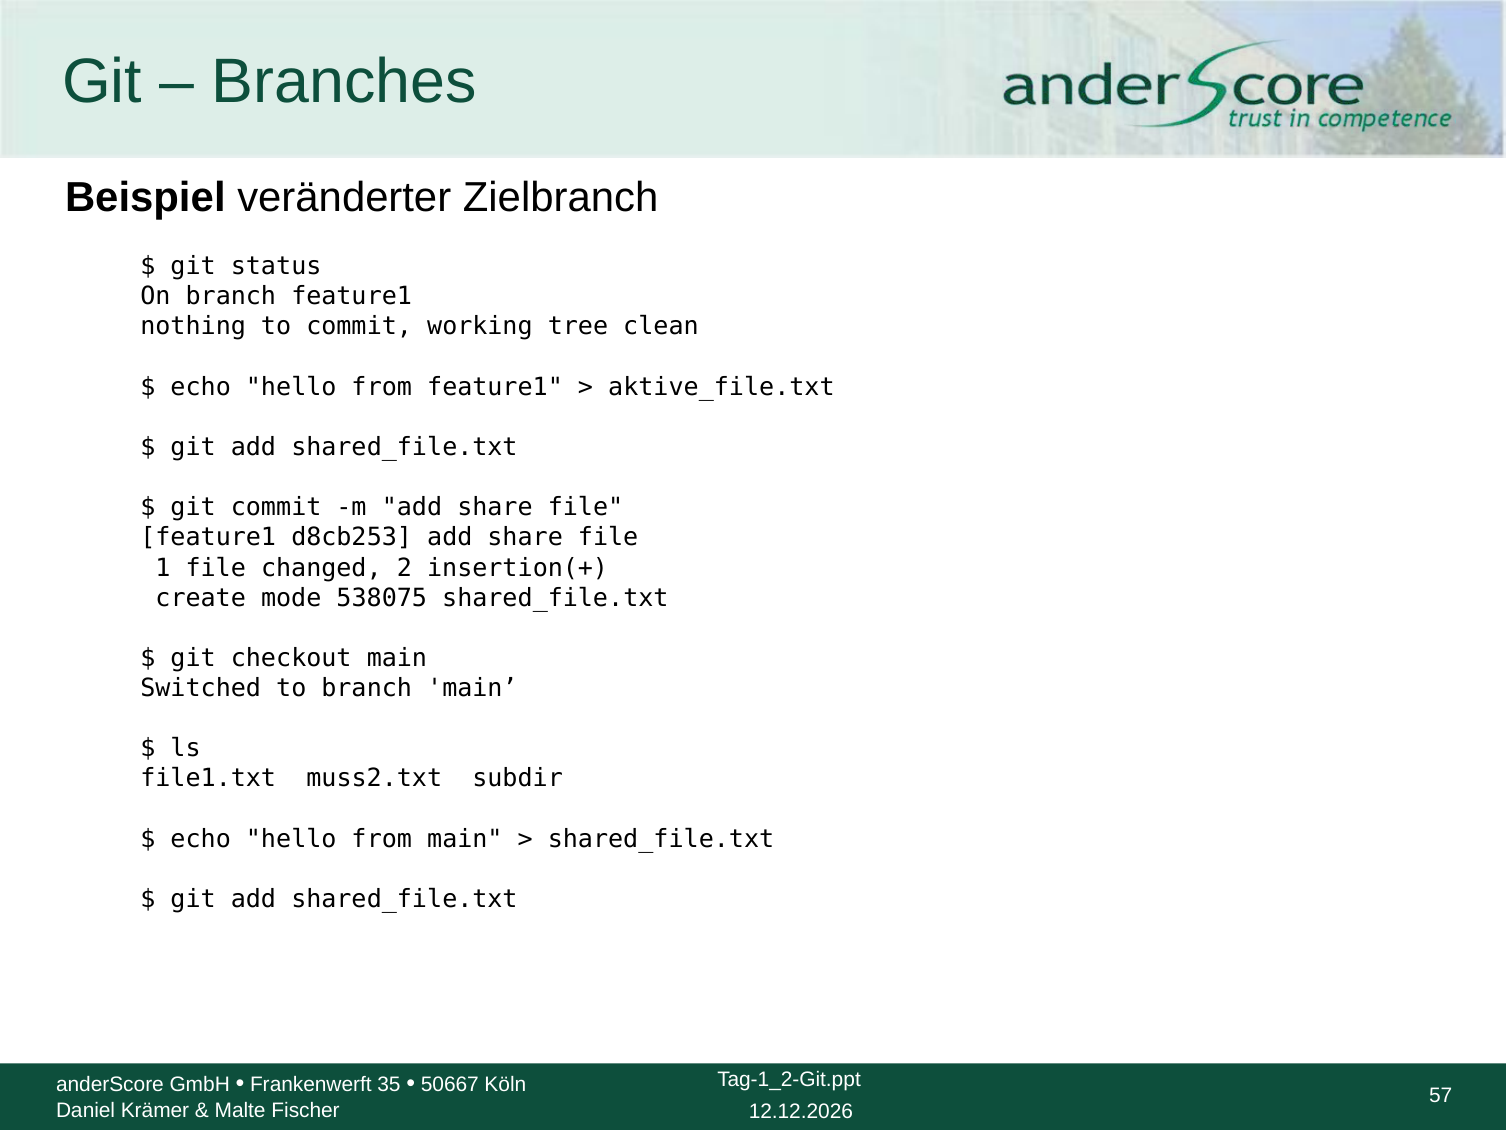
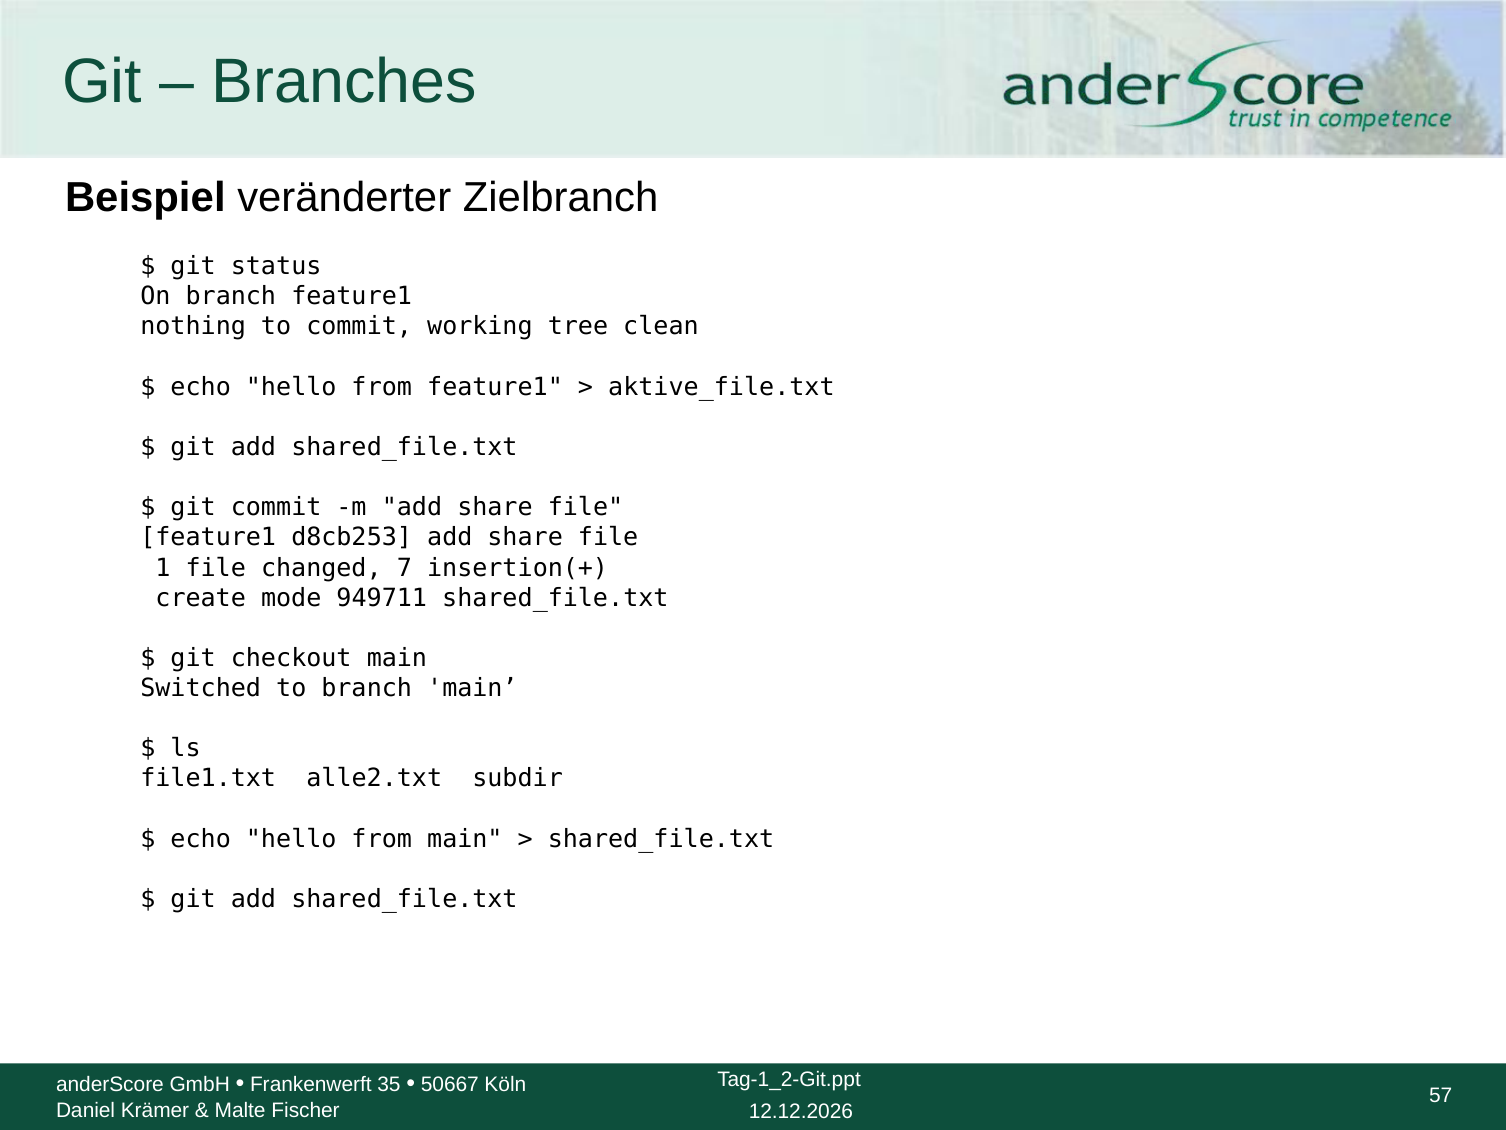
2: 2 -> 7 (404, 568)
538075: 538075 -> 949711 (382, 598)
muss2.txt: muss2.txt -> alle2.txt (374, 778)
